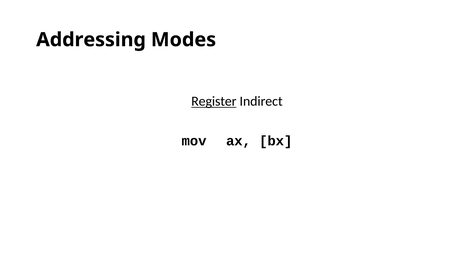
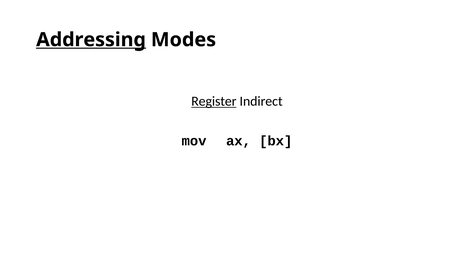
Addressing underline: none -> present (91, 40)
